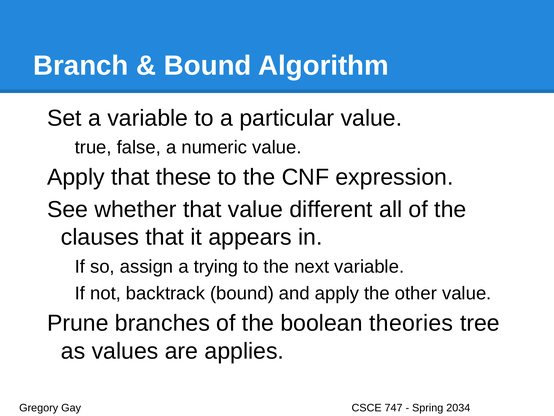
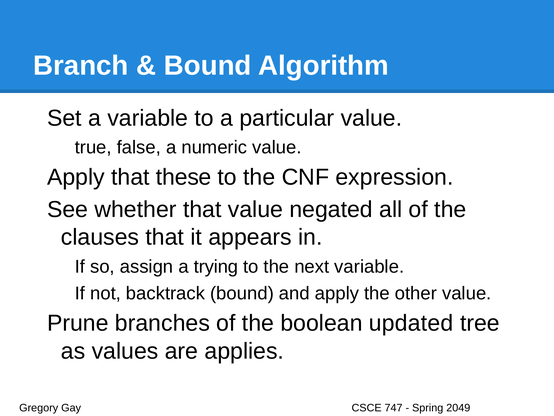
different: different -> negated (331, 209)
theories: theories -> updated (411, 323)
2034: 2034 -> 2049 (458, 407)
